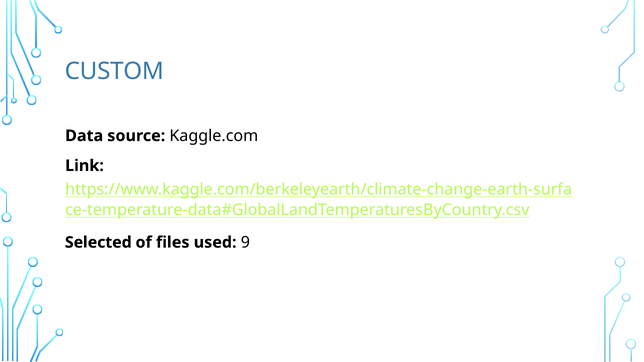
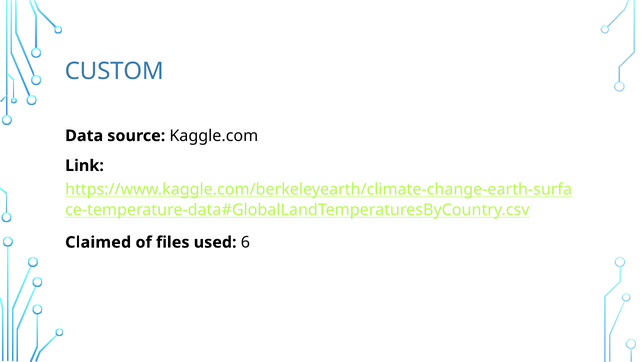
Selected: Selected -> Claimed (98, 243)
9: 9 -> 6 (245, 243)
